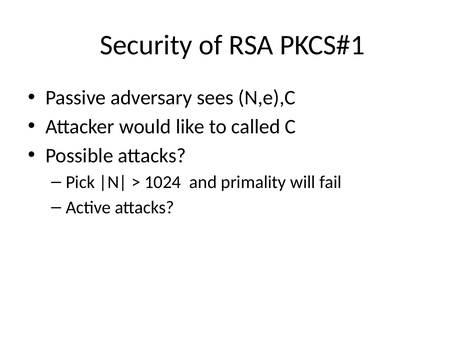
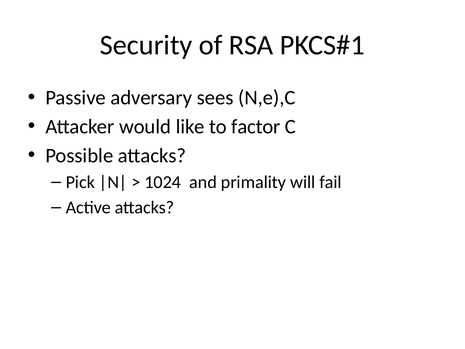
called: called -> factor (256, 126)
